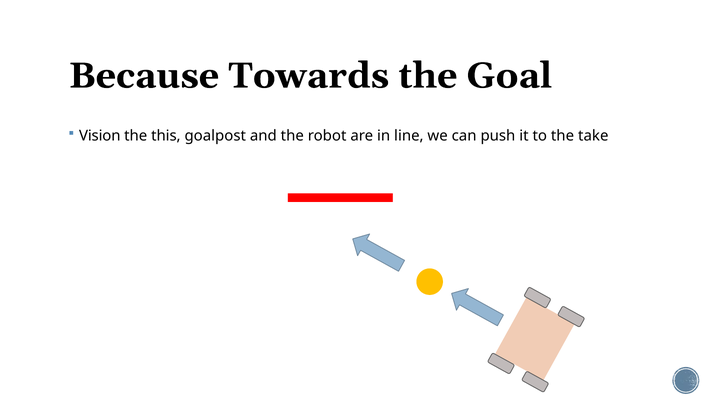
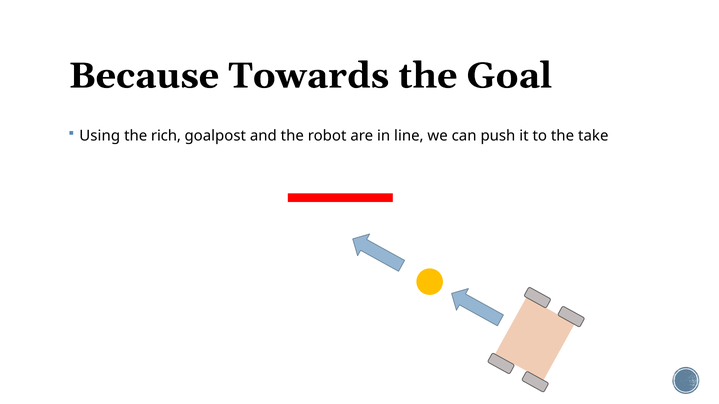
Vision: Vision -> Using (100, 136)
this: this -> rich (166, 136)
